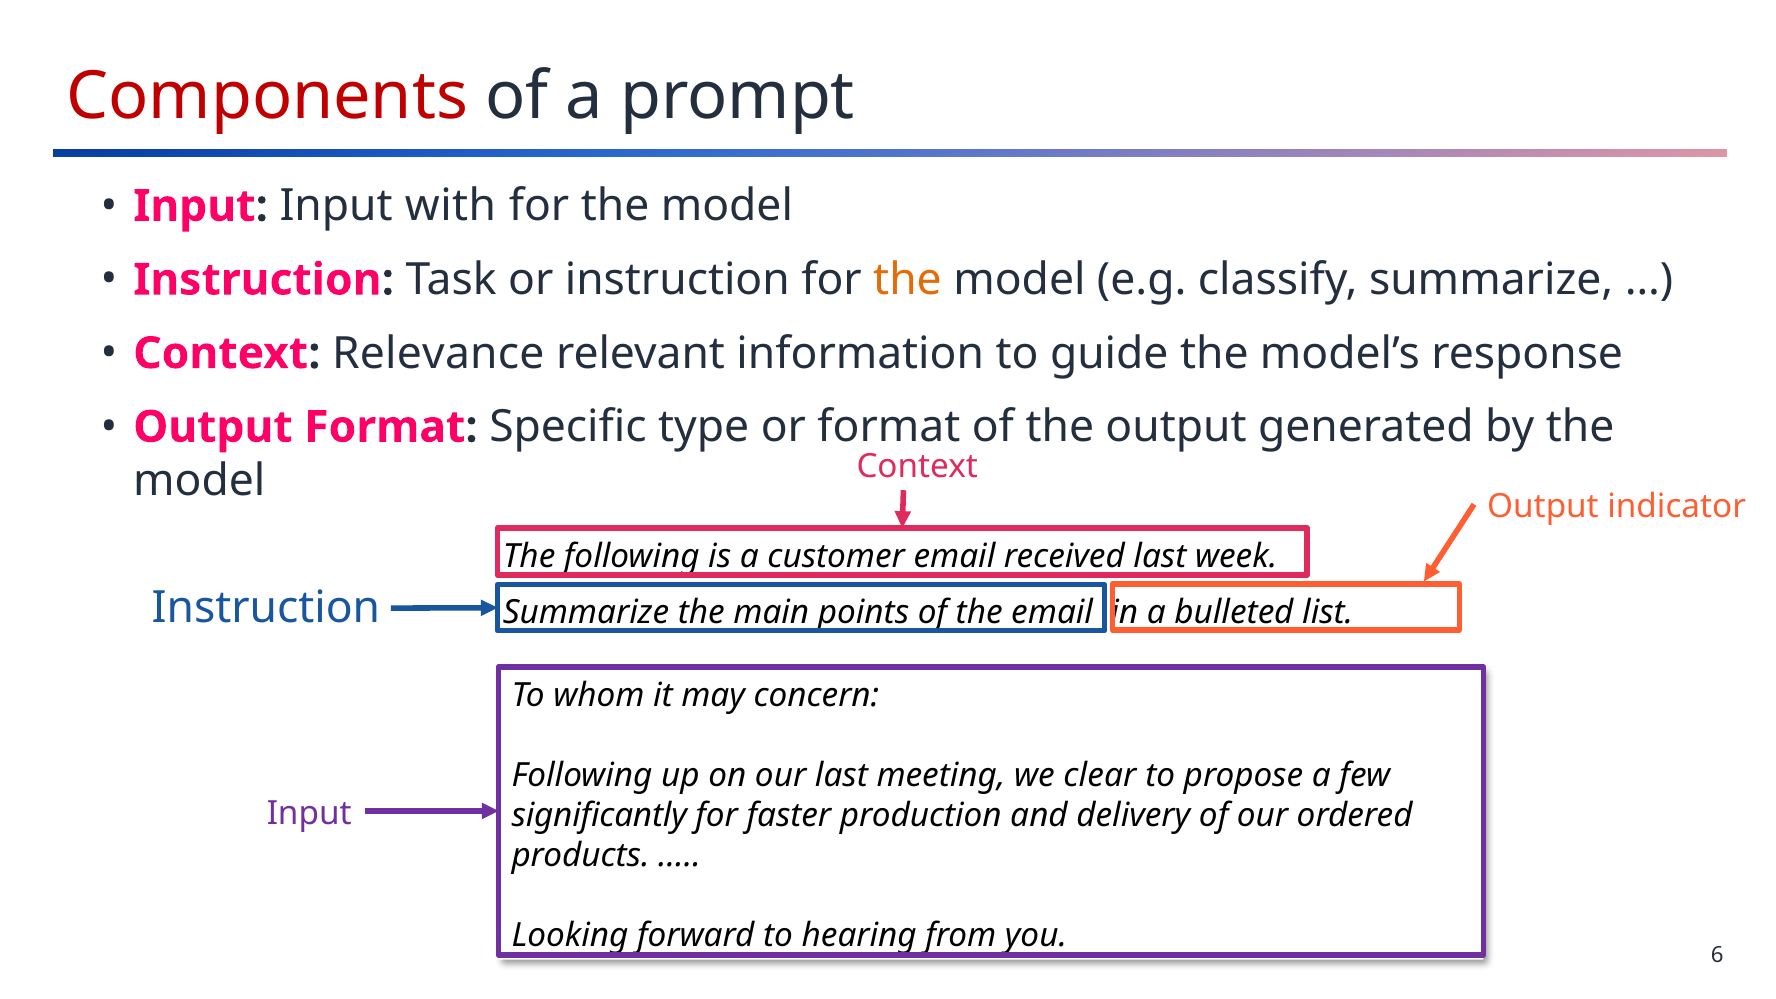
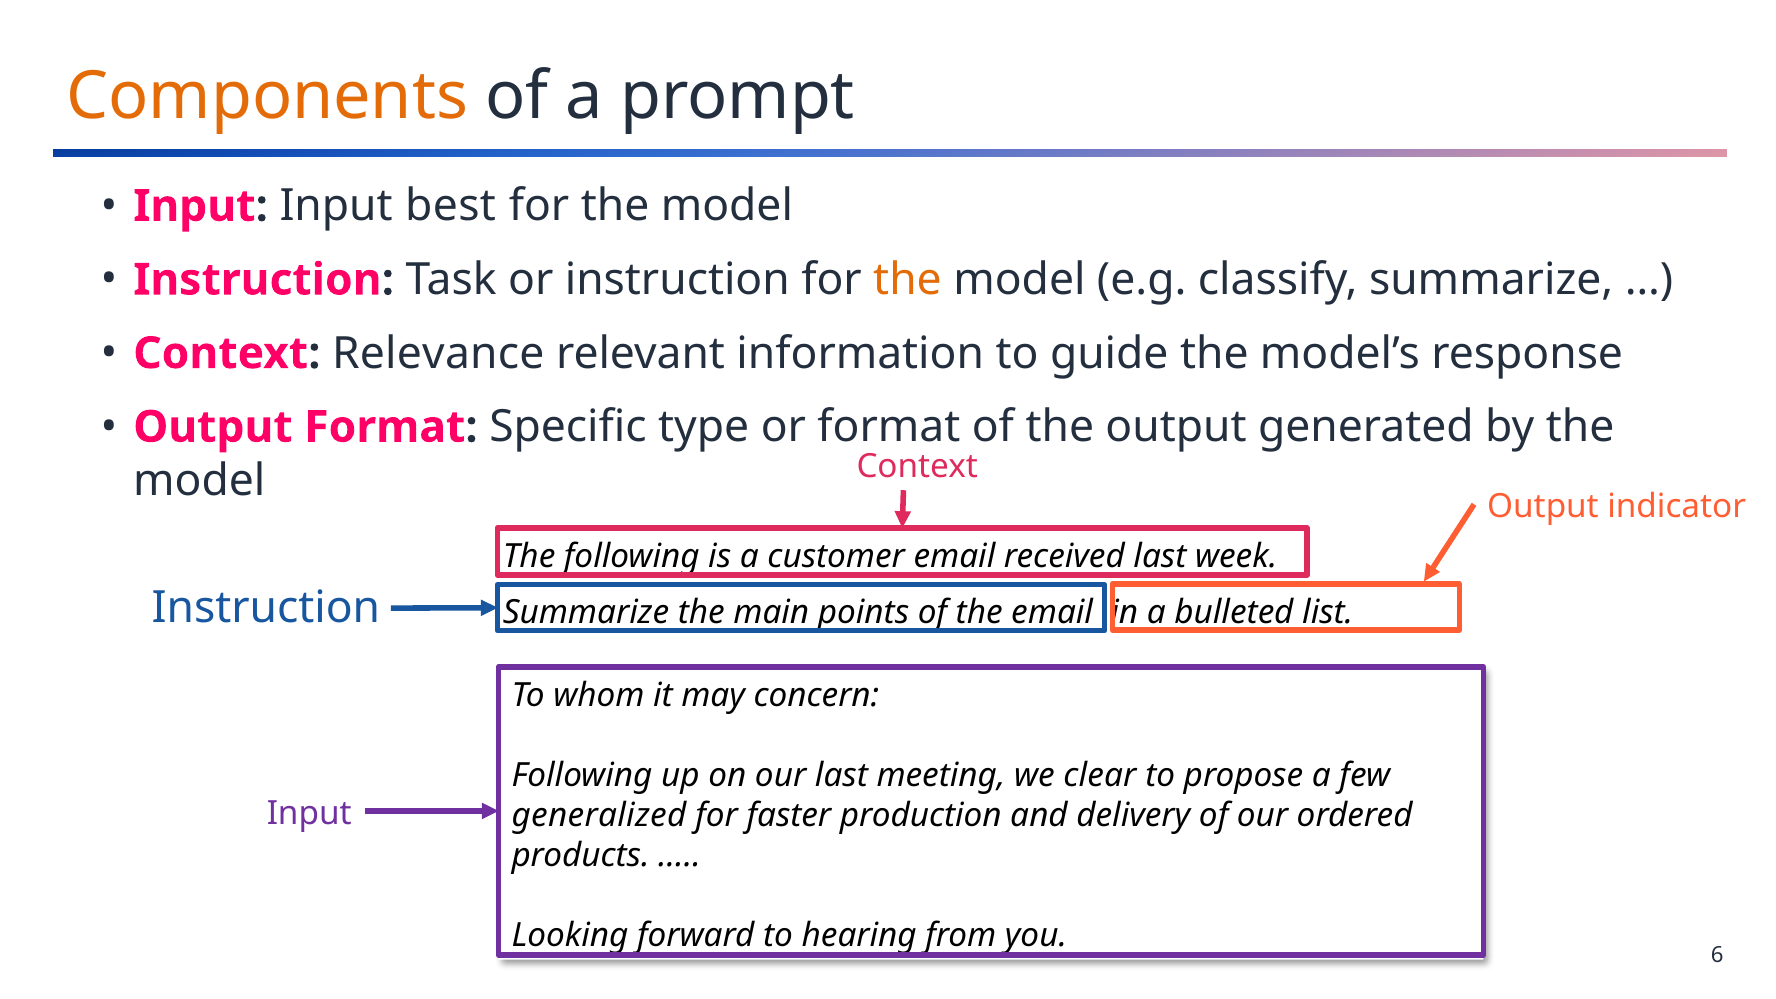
Components colour: red -> orange (267, 97)
with: with -> best (451, 206)
significantly: significantly -> generalized (599, 816)
